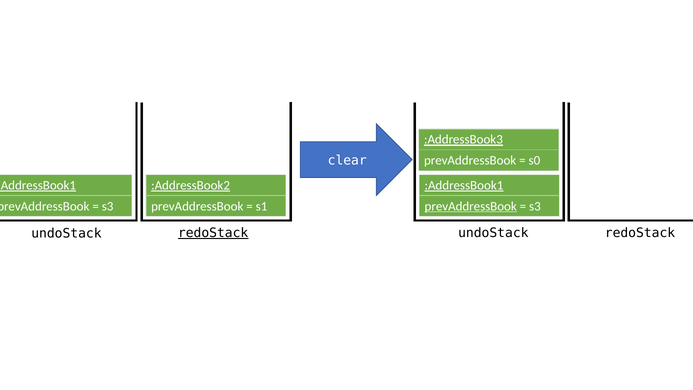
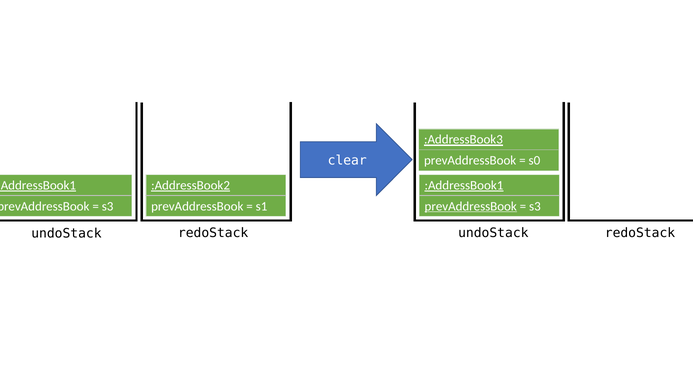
redoStack underline: present -> none (213, 233)
